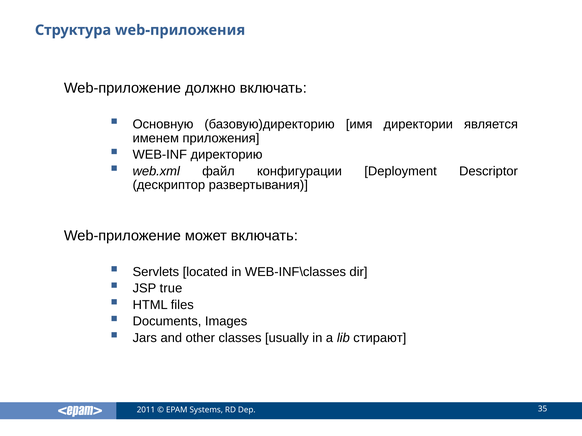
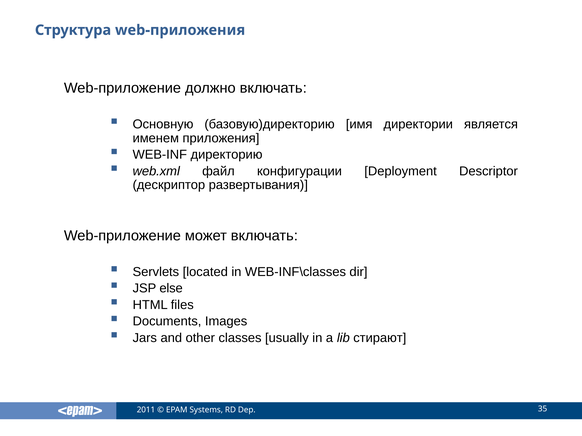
true: true -> else (171, 289)
